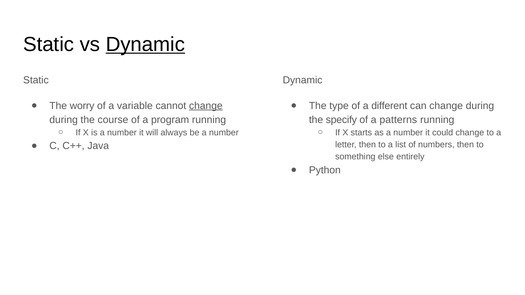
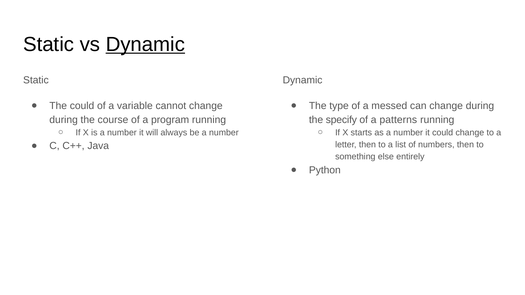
The worry: worry -> could (82, 106)
change underline: present -> none (206, 106)
different: different -> messed (389, 106)
